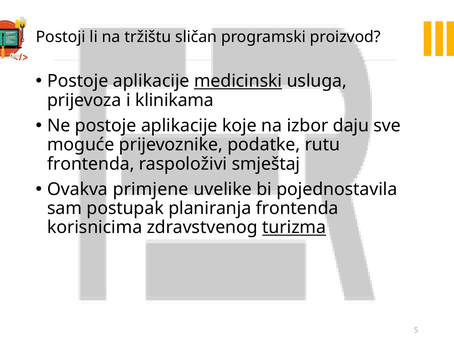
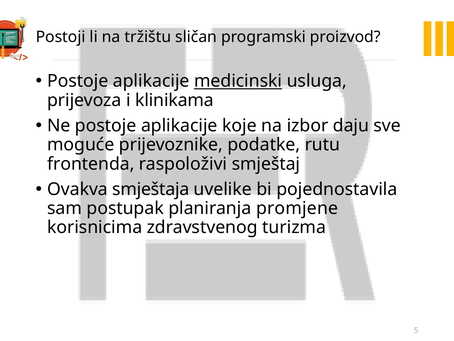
primjene: primjene -> smještaja (151, 189)
planiranja frontenda: frontenda -> promjene (297, 208)
turizma underline: present -> none (294, 227)
